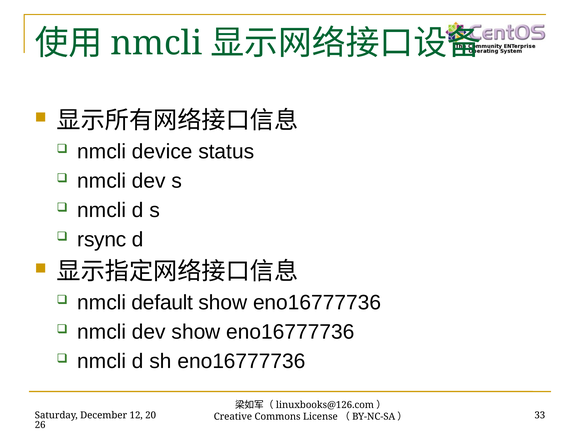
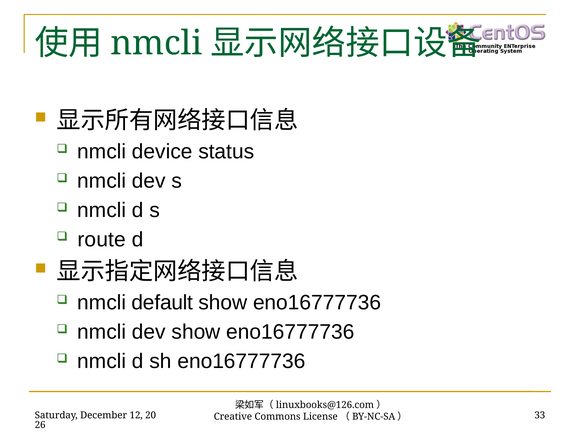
rsync: rsync -> route (102, 239)
